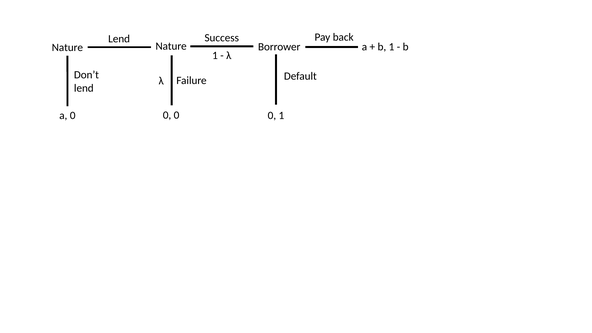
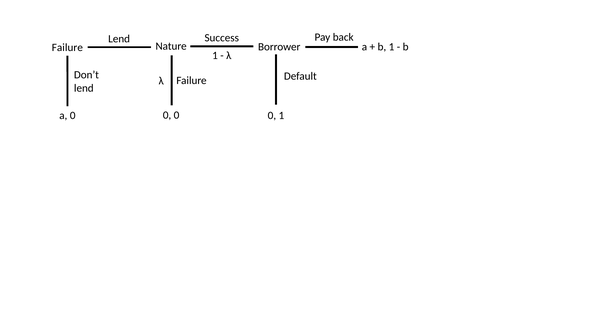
Nature: Nature -> Failure (67, 48)
